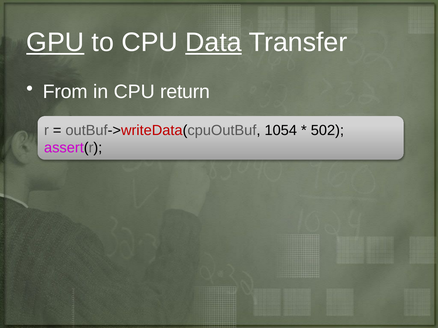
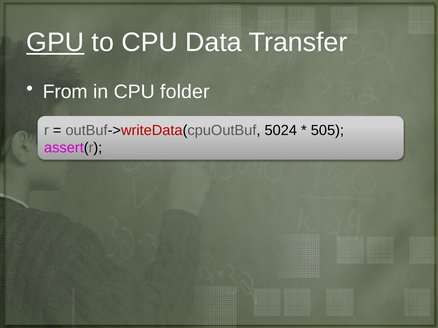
Data underline: present -> none (214, 42)
return: return -> folder (185, 92)
1054: 1054 -> 5024 (281, 130)
502: 502 -> 505 (327, 130)
